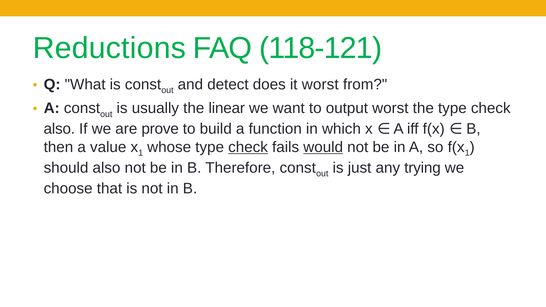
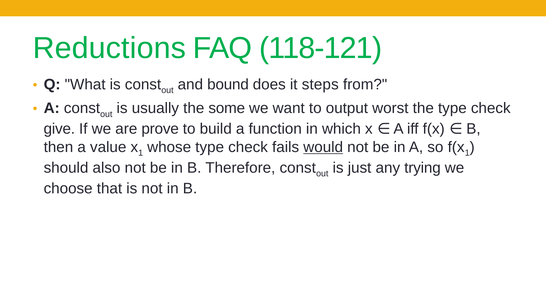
detect: detect -> bound (228, 85)
it worst: worst -> steps (320, 85)
linear: linear -> some (227, 108)
also: also -> give (59, 129)
check underline: present -> none (248, 147)
